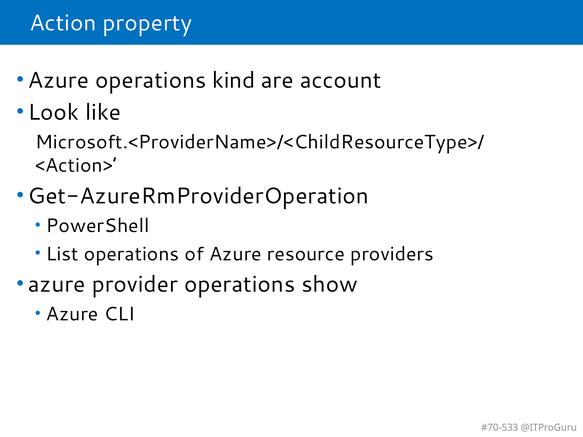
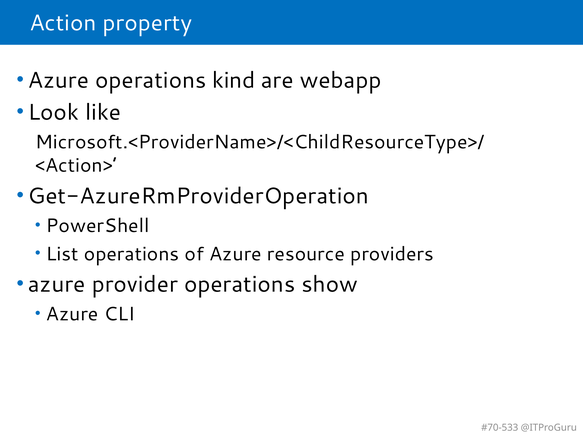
account: account -> webapp (341, 80)
